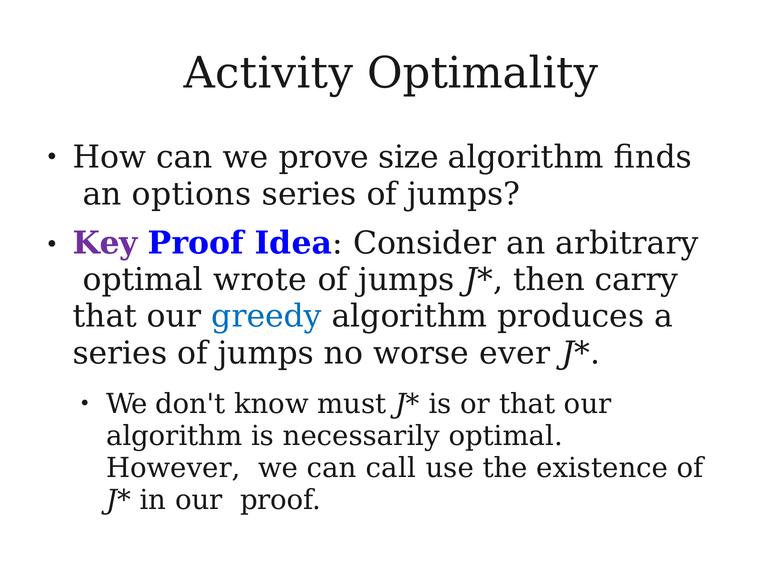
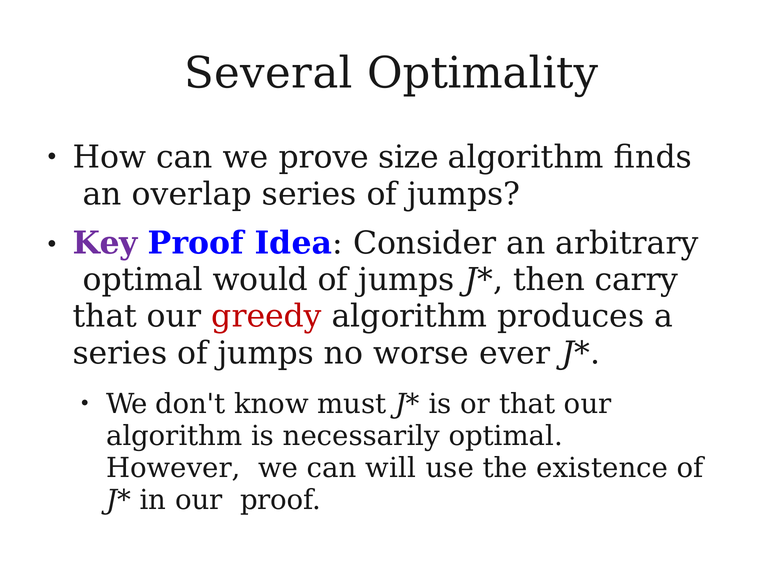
Activity: Activity -> Several (268, 73)
options: options -> overlap (192, 194)
wrote: wrote -> would (260, 280)
greedy colour: blue -> red (266, 317)
call: call -> will (391, 468)
